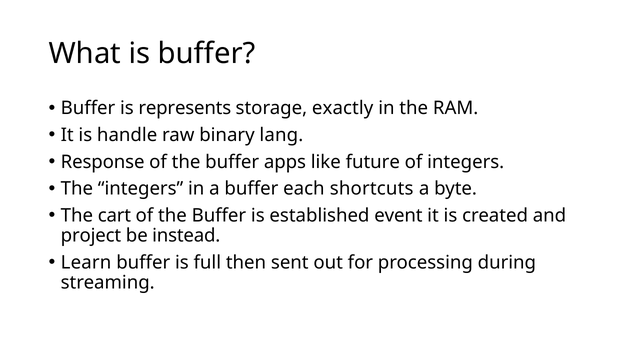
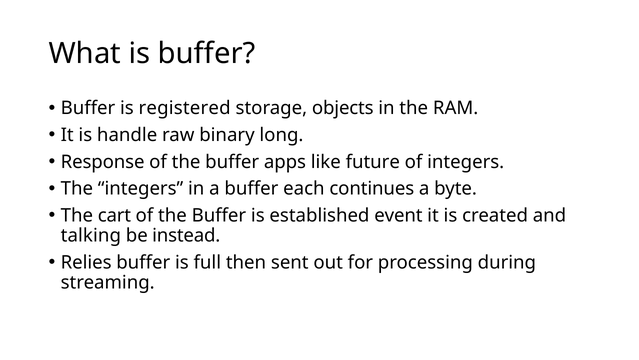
represents: represents -> registered (185, 108)
exactly: exactly -> objects (343, 108)
lang: lang -> long (281, 135)
shortcuts: shortcuts -> continues (372, 188)
project: project -> talking (91, 235)
Learn: Learn -> Relies (86, 262)
